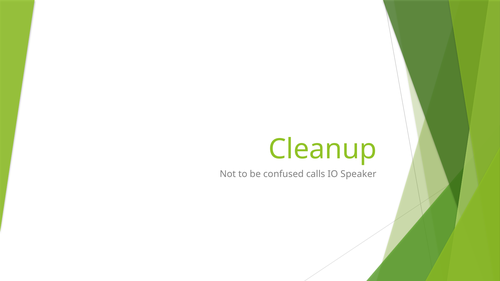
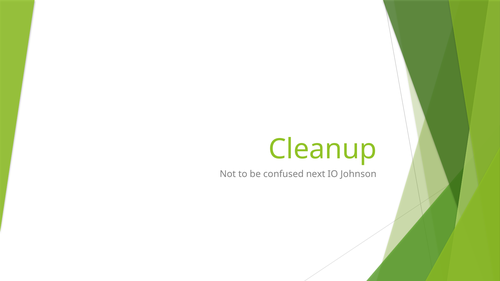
calls: calls -> next (316, 174)
Speaker: Speaker -> Johnson (358, 174)
